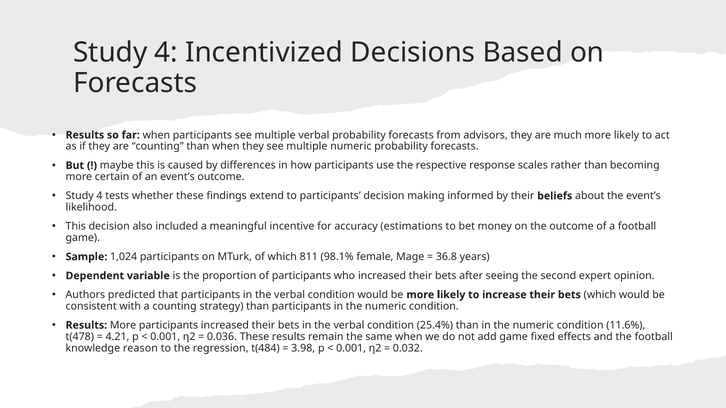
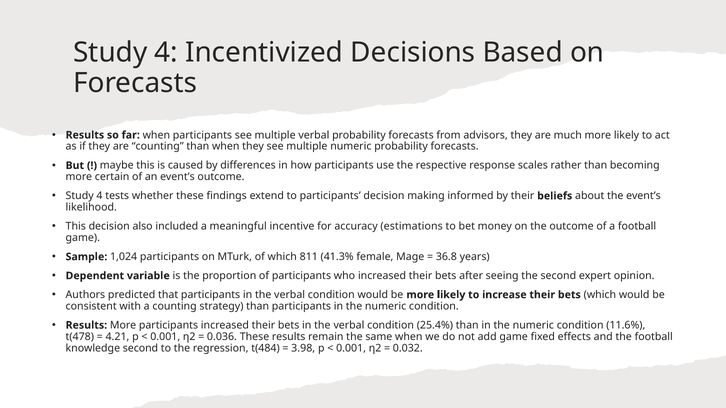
98.1%: 98.1% -> 41.3% (337, 257)
knowledge reason: reason -> second (140, 348)
